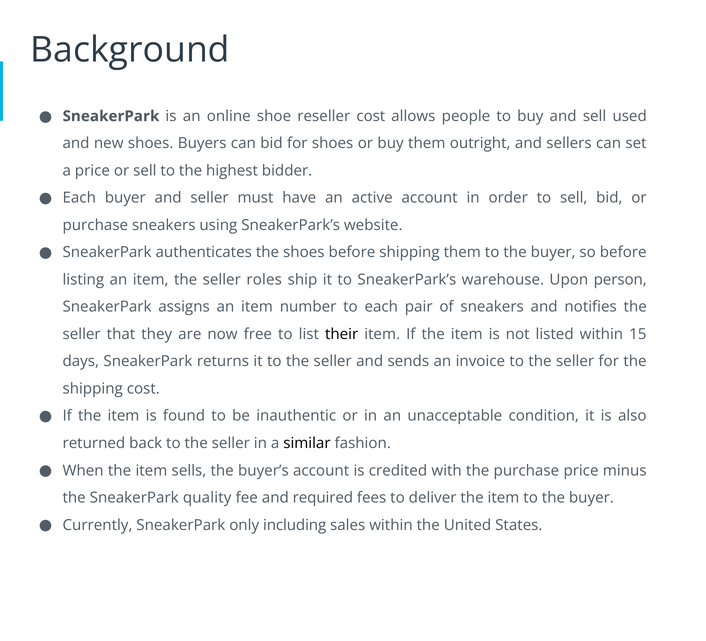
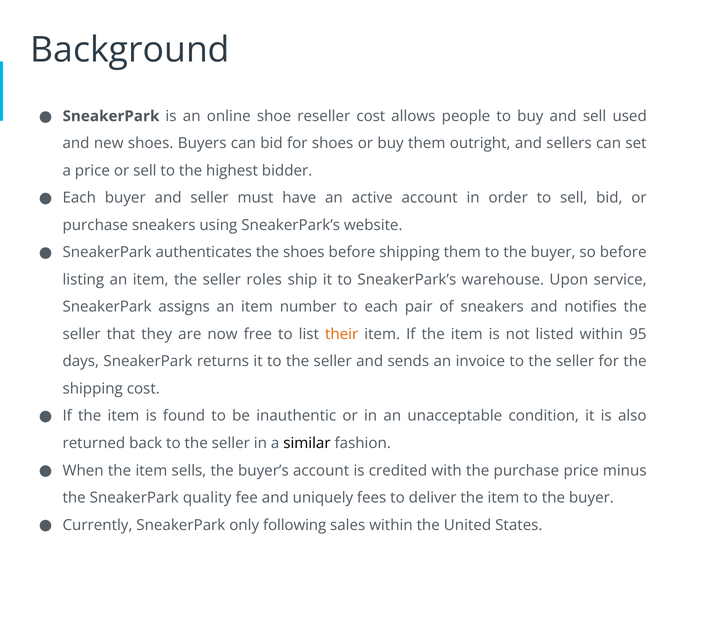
person: person -> service (620, 280)
their colour: black -> orange (342, 335)
15: 15 -> 95 (638, 335)
required: required -> uniquely (323, 498)
including: including -> following (295, 526)
